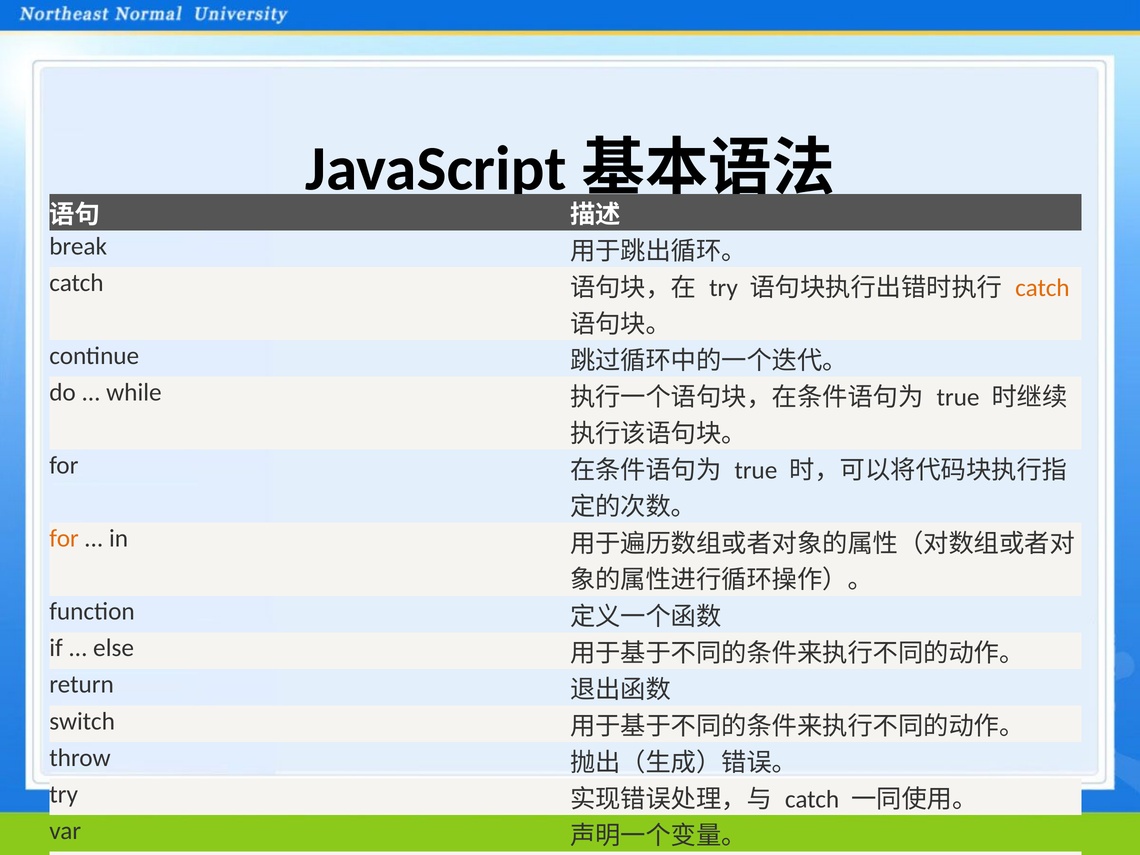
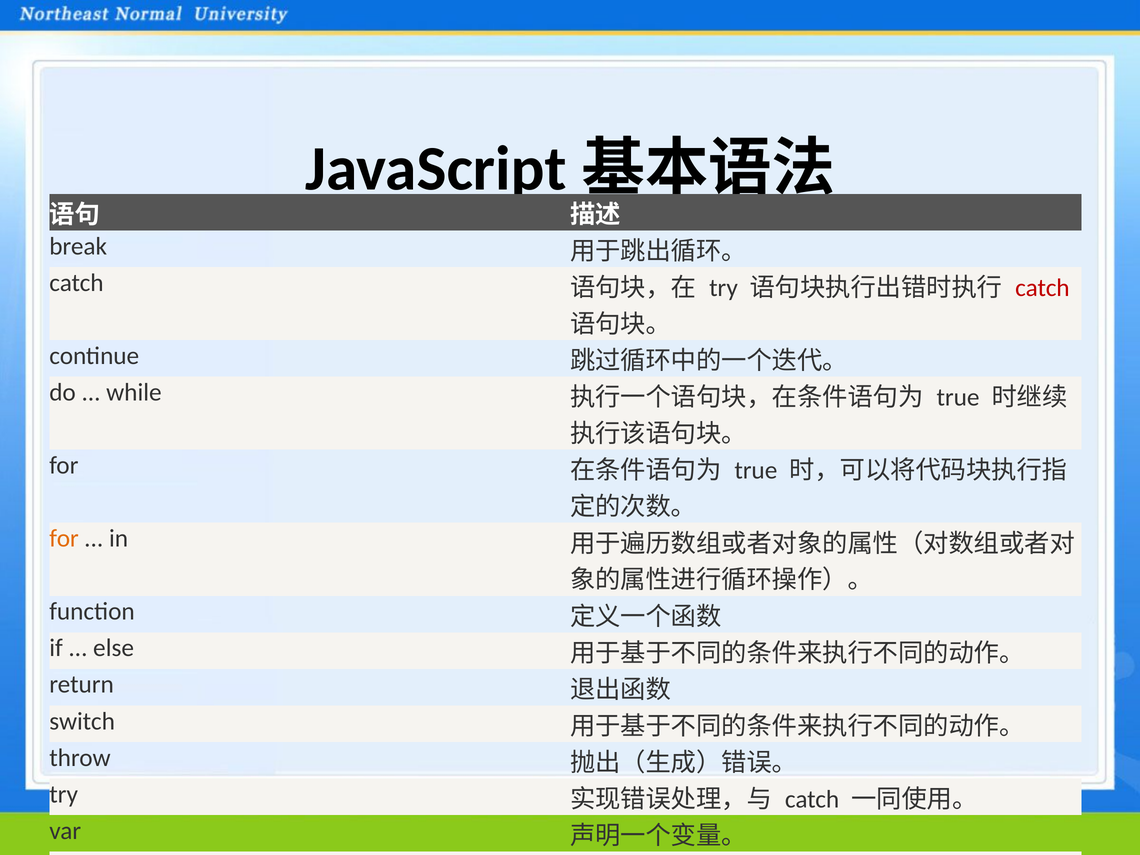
catch colour: orange -> red (1042, 288)
